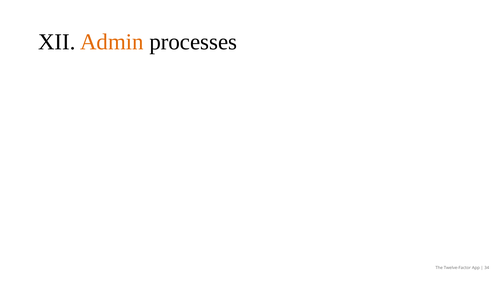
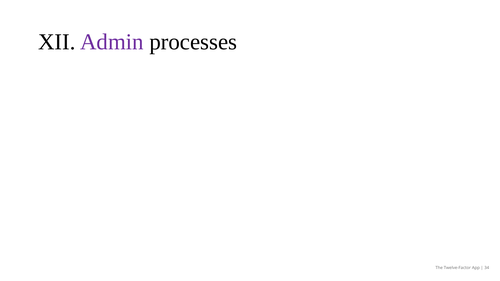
Admin colour: orange -> purple (112, 42)
